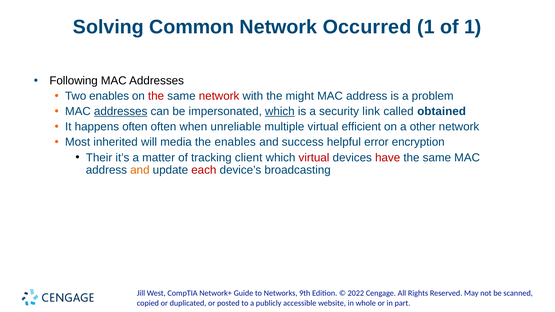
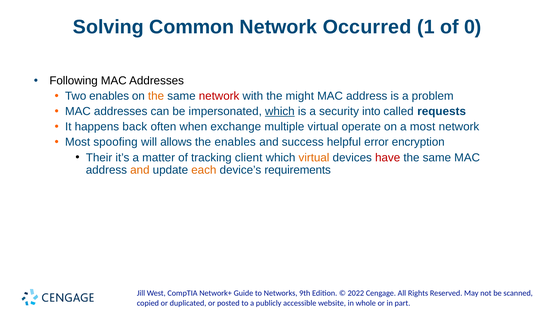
of 1: 1 -> 0 (473, 27)
the colour: red -> orange (156, 96)
addresses underline: present -> none (121, 112)
link: link -> into (371, 112)
obtained: obtained -> requests (442, 112)
happens often: often -> back (135, 127)
unreliable: unreliable -> exchange (236, 127)
efficient: efficient -> operate (361, 127)
a other: other -> most (423, 127)
inherited: inherited -> spoofing (116, 142)
media: media -> allows (176, 142)
virtual colour: red -> orange (314, 158)
each colour: red -> orange (204, 170)
broadcasting: broadcasting -> requirements (298, 170)
